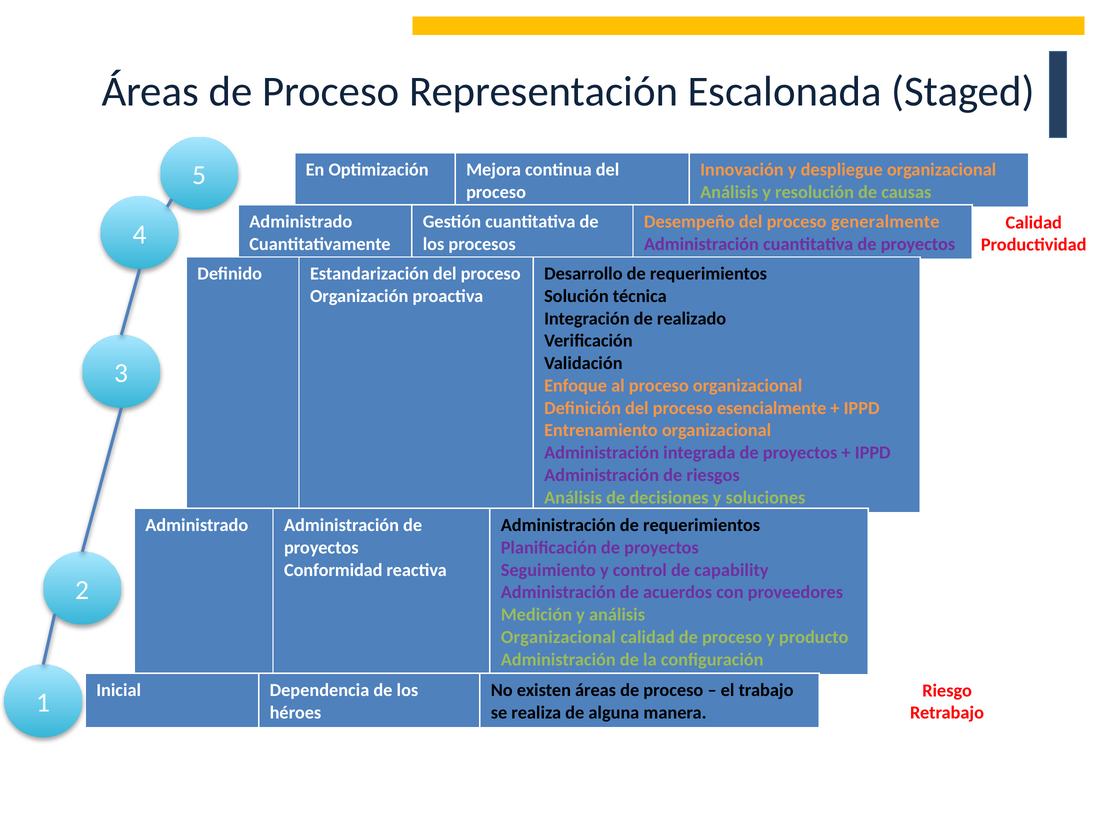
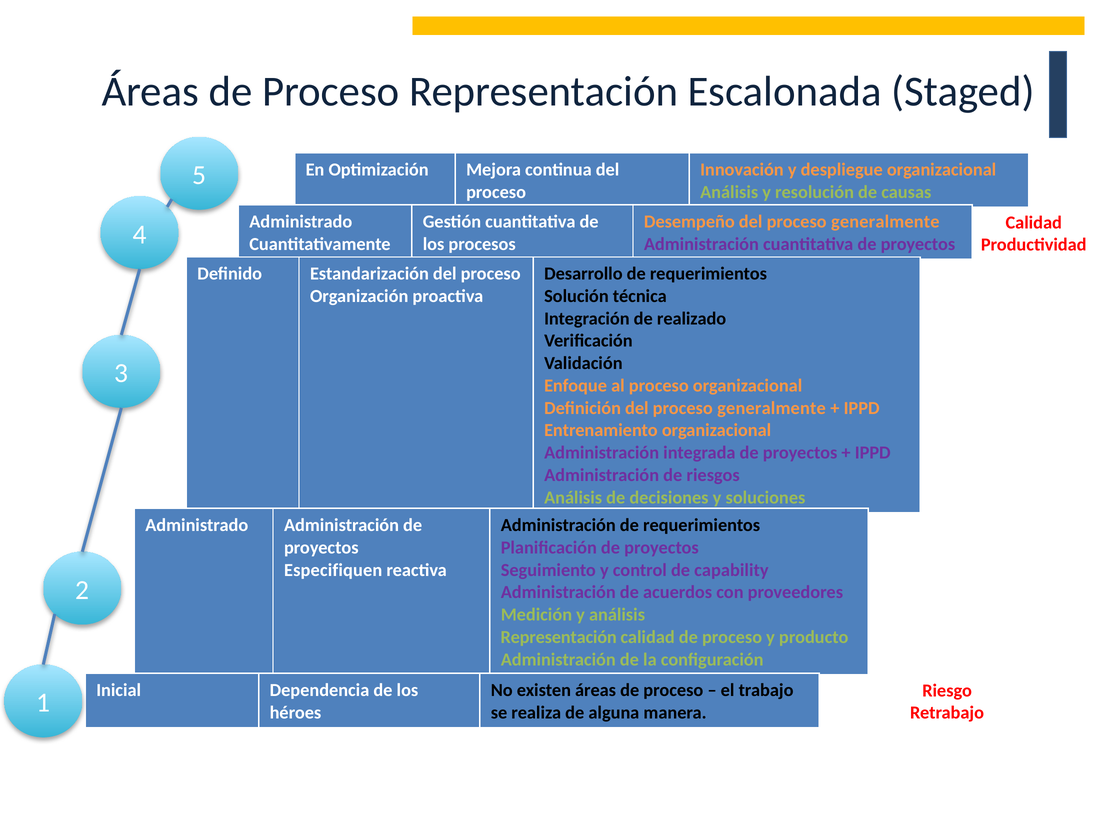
Definición del proceso esencialmente: esencialmente -> generalmente (772, 408)
Conformidad: Conformidad -> Especifiquen (333, 570)
Organizacional: Organizacional -> Representación (559, 637)
